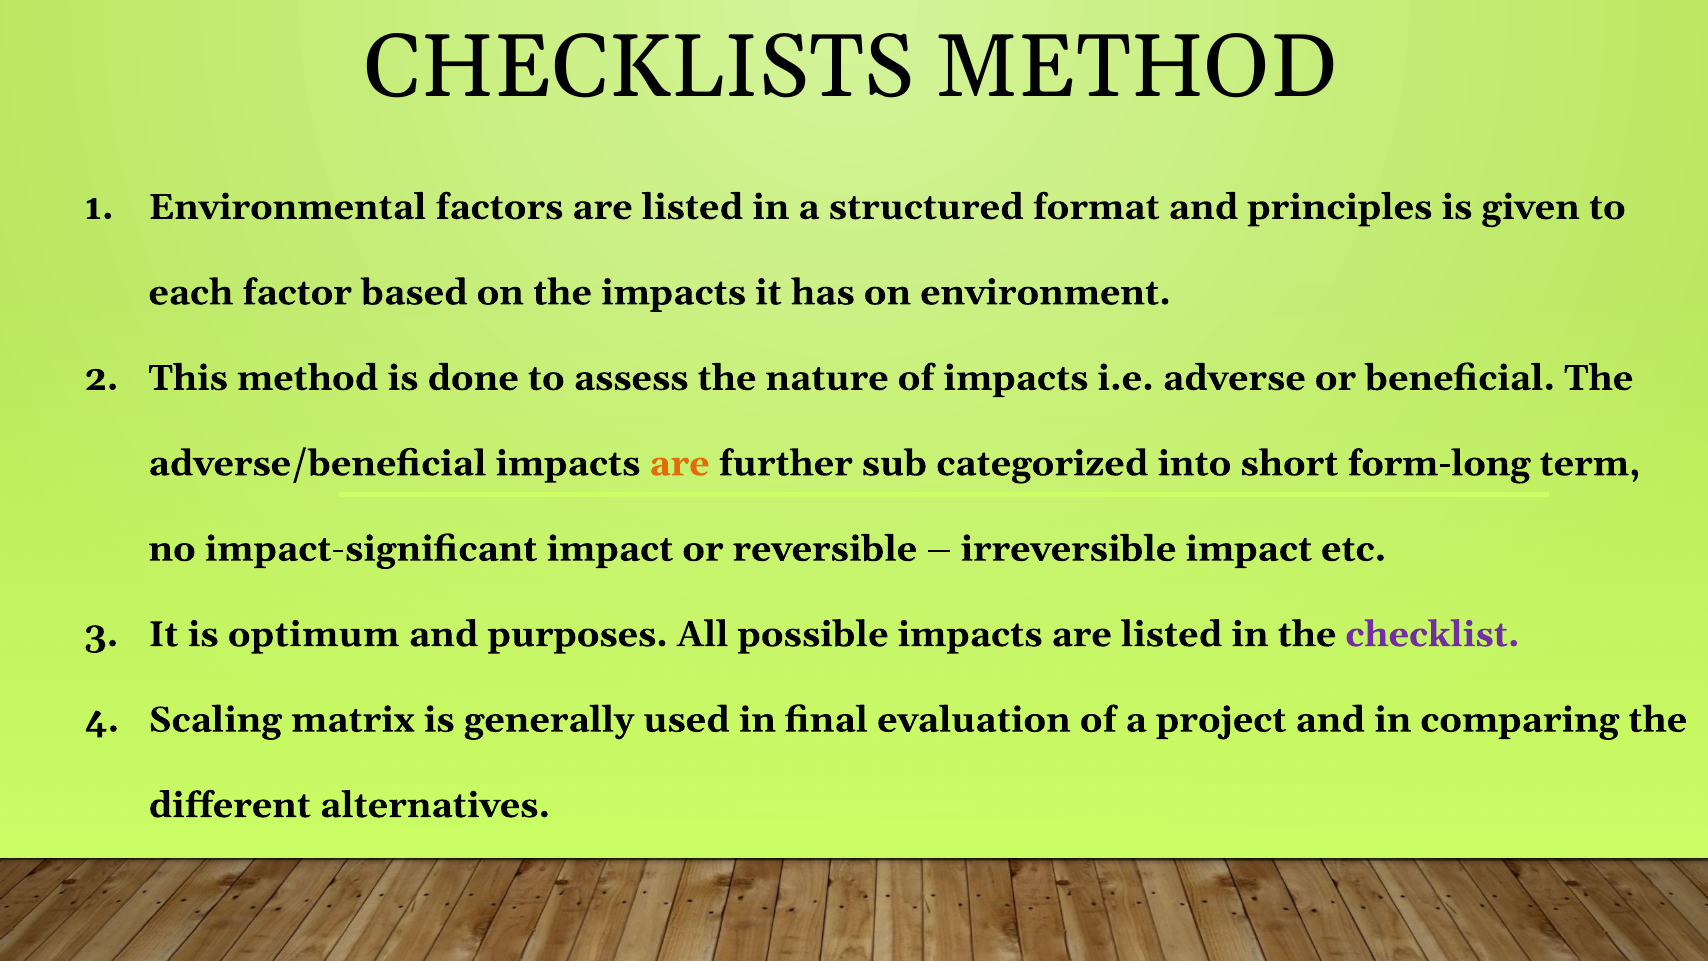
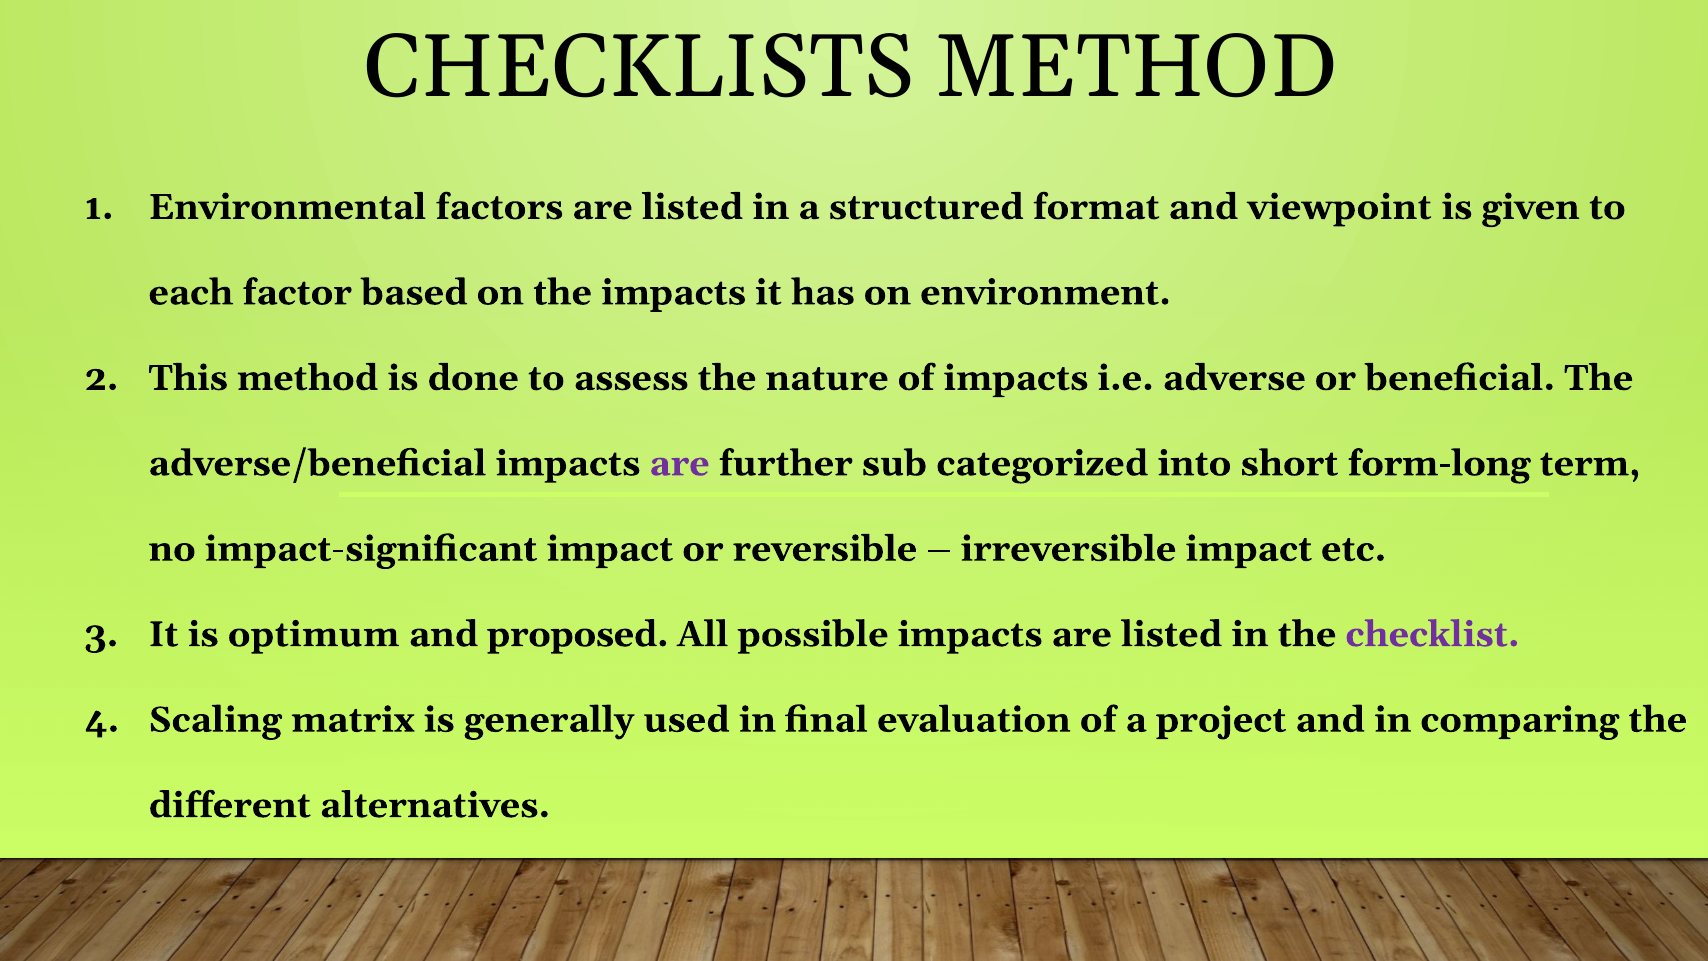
principles: principles -> viewpoint (1340, 207)
are colour: orange -> purple (680, 463)
purposes: purposes -> proposed (578, 634)
